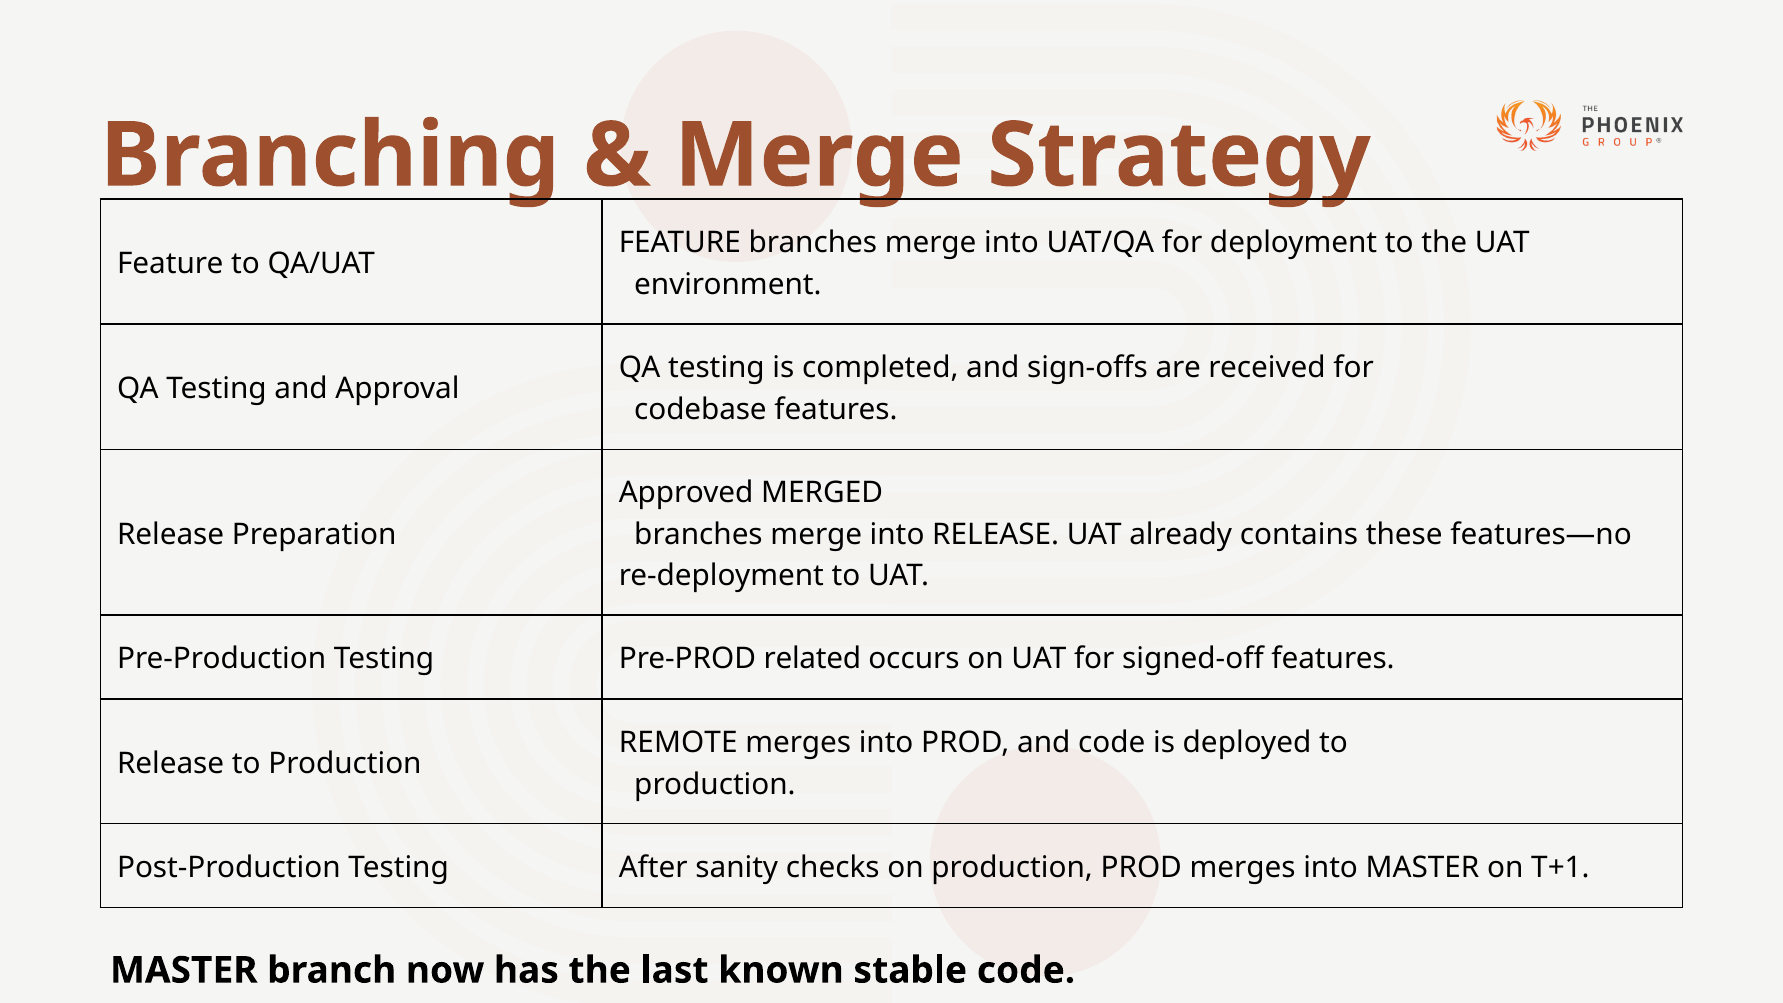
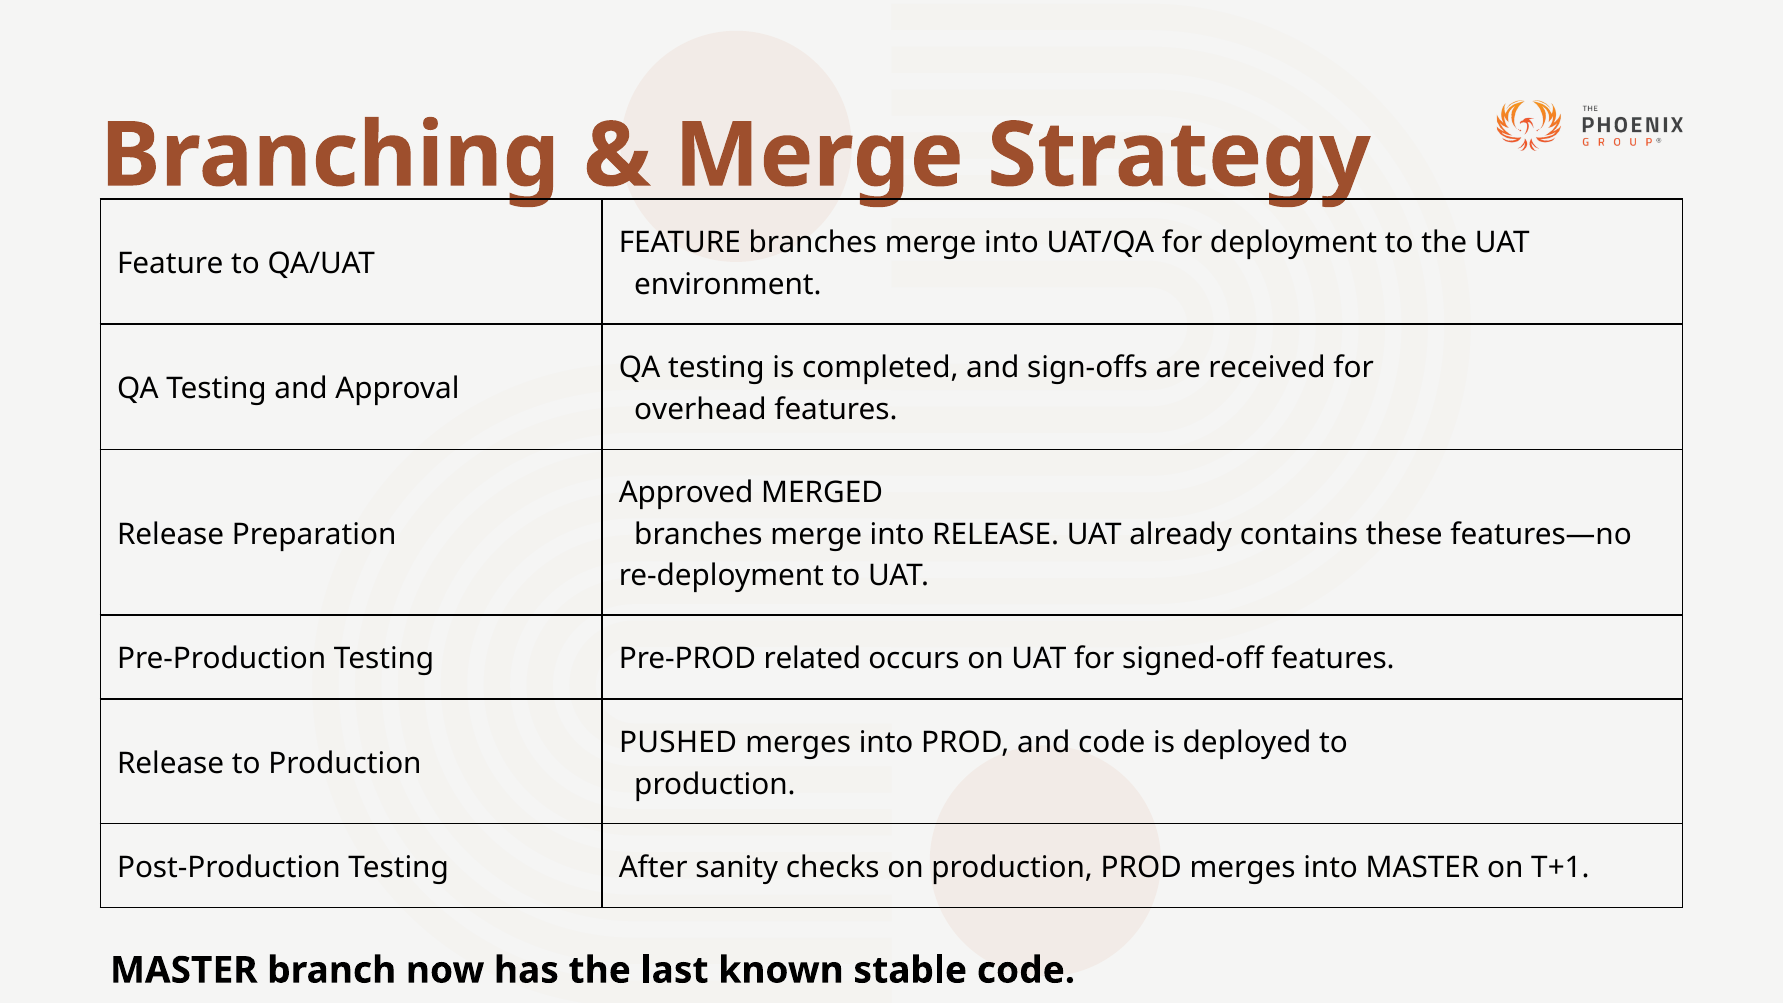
codebase: codebase -> overhead (700, 410)
REMOTE: REMOTE -> PUSHED (678, 743)
